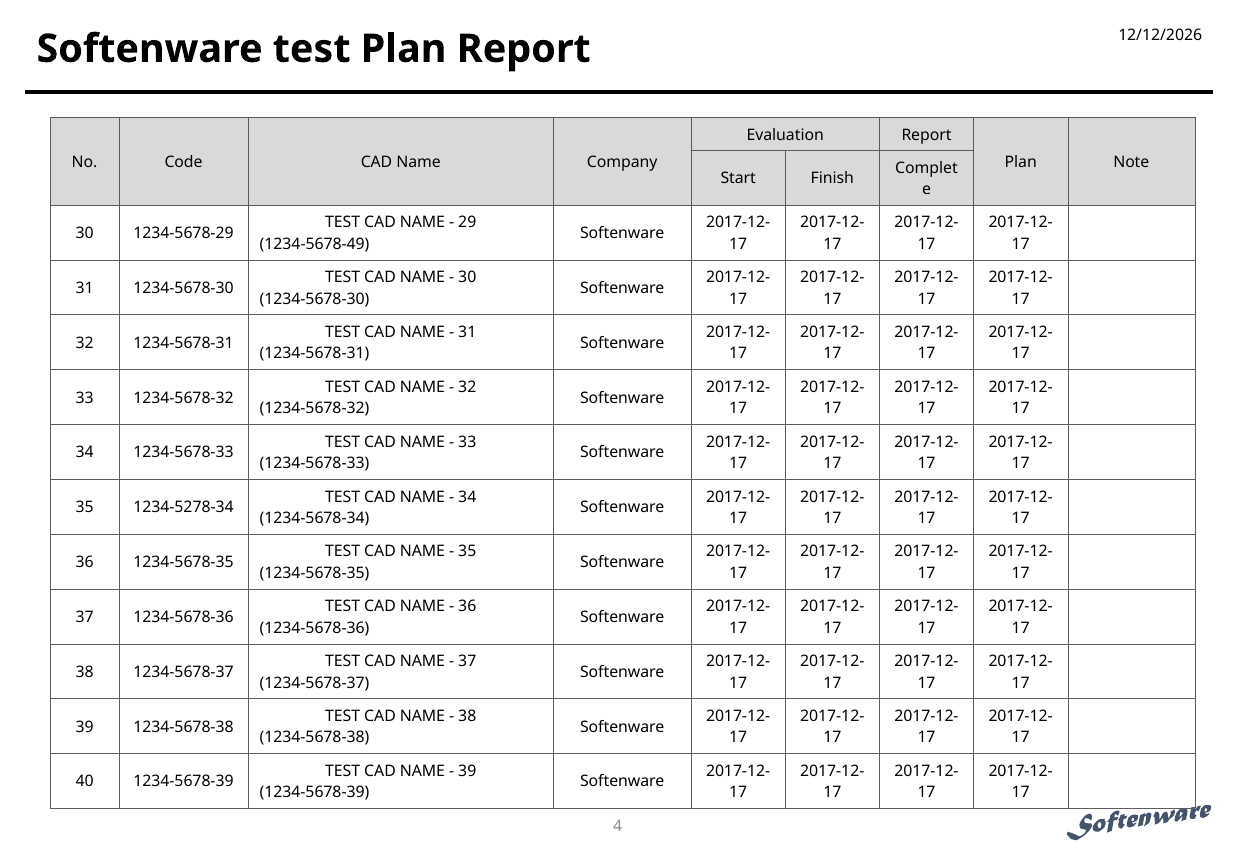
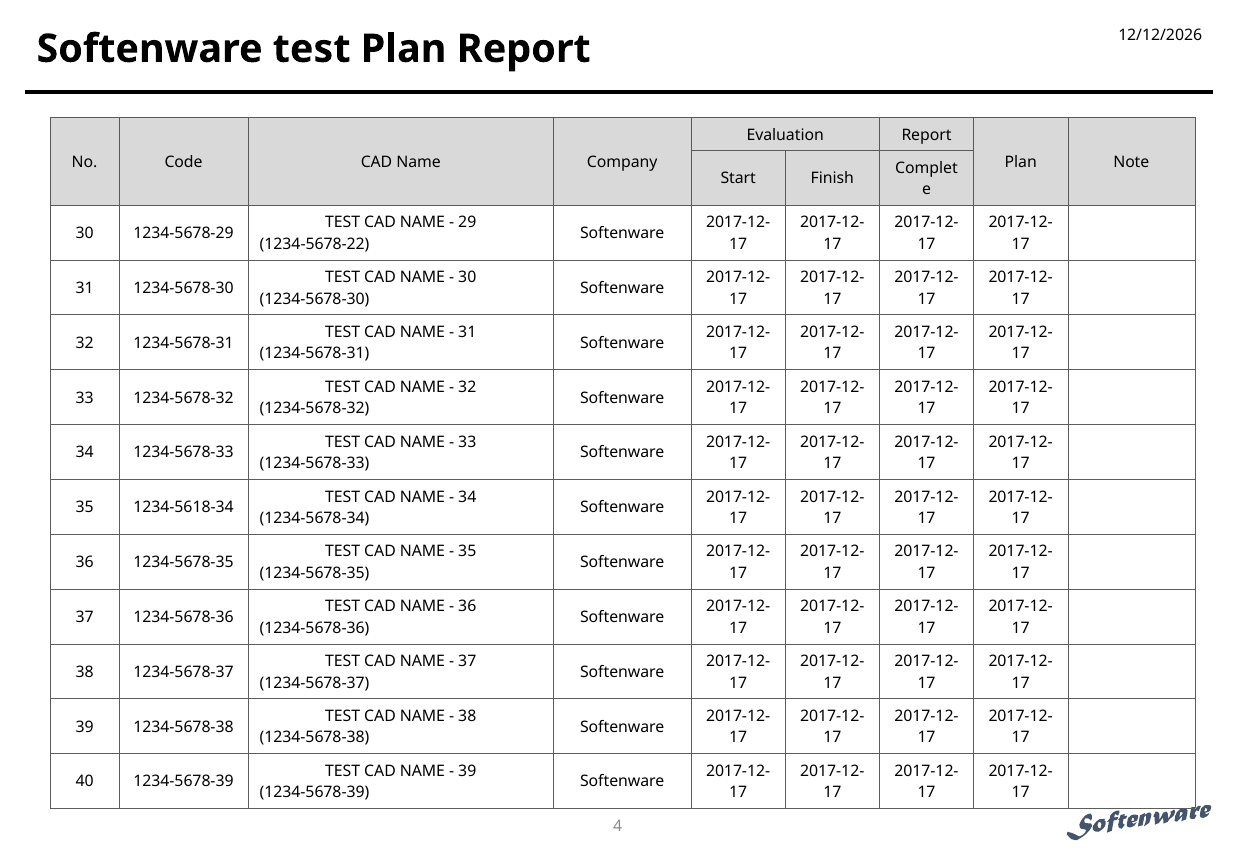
1234-5678-49: 1234-5678-49 -> 1234-5678-22 (315, 244)
1234-5278-34: 1234-5278-34 -> 1234-5618-34 (184, 507)
